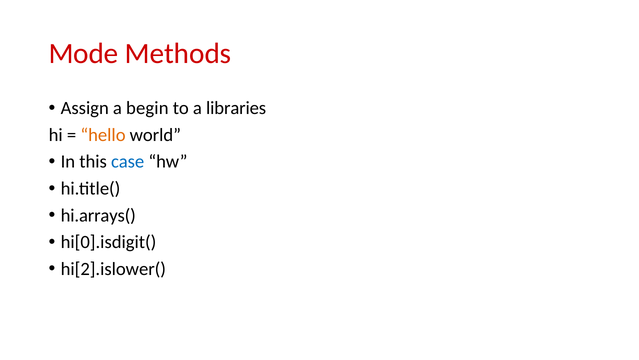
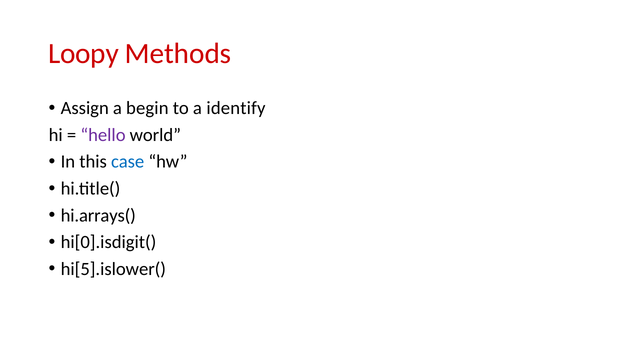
Mode: Mode -> Loopy (83, 54)
libraries: libraries -> identify (236, 108)
hello colour: orange -> purple (103, 135)
hi[2].islower(: hi[2].islower( -> hi[5].islower( (113, 269)
